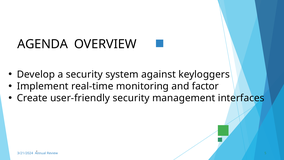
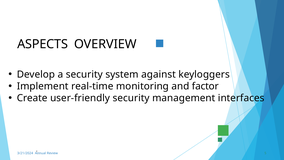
AGENDA: AGENDA -> ASPECTS (43, 44)
